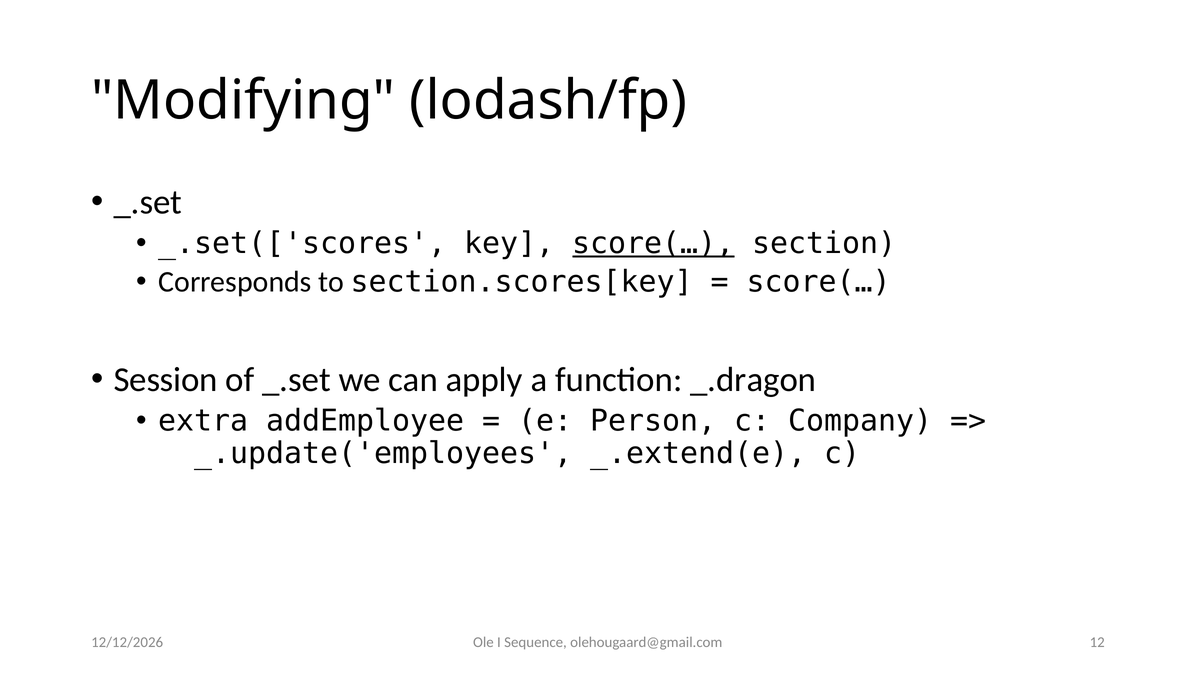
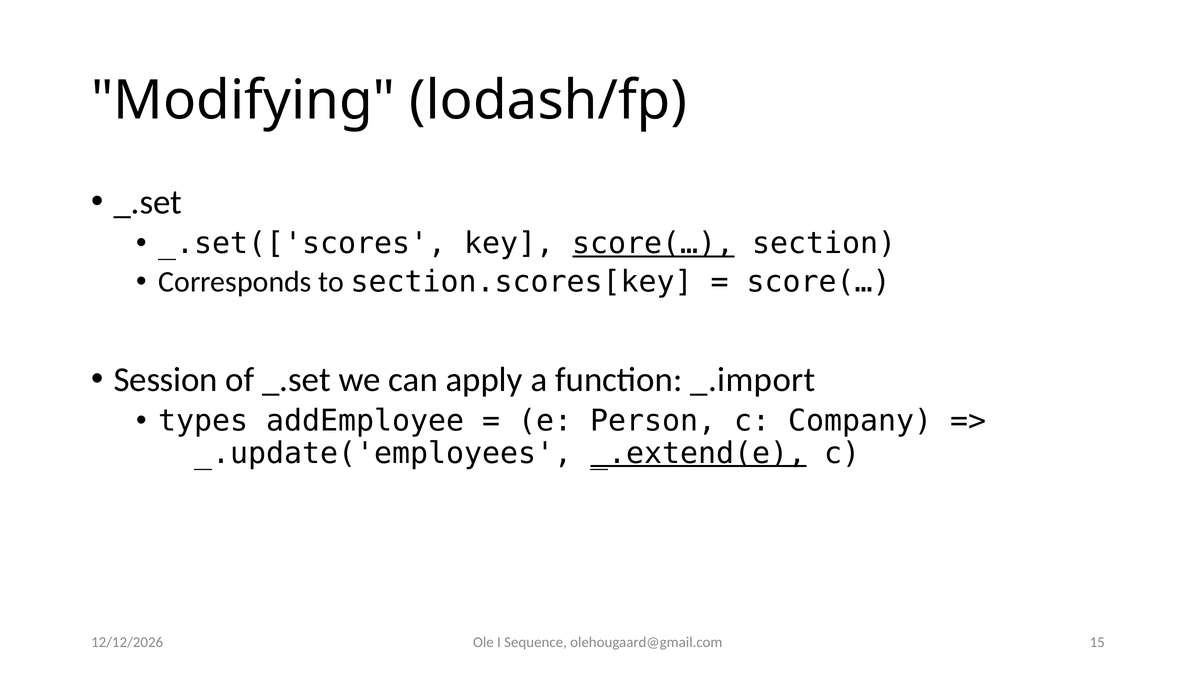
_.dragon: _.dragon -> _.import (753, 379)
extra: extra -> types (203, 421)
_.extend(e underline: none -> present (698, 453)
12: 12 -> 15 (1097, 642)
